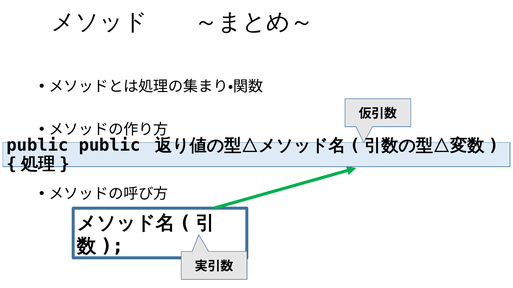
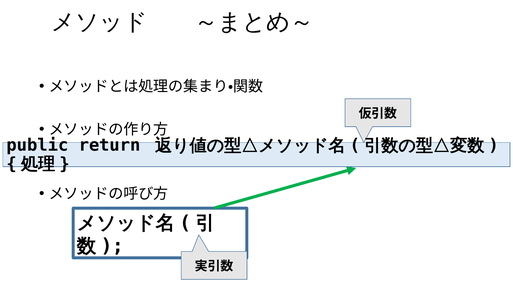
public public: public -> return (110, 146)
